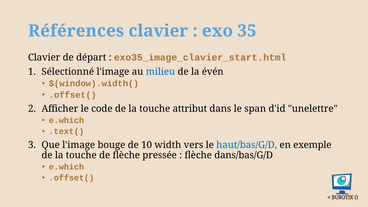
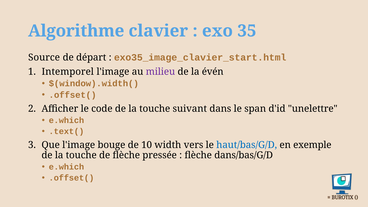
Références: Références -> Algorithme (76, 31)
Clavier: Clavier -> Source (44, 58)
Sélectionné: Sélectionné -> Intemporel (68, 72)
milieu colour: blue -> purple (160, 72)
attribut: attribut -> suivant (190, 109)
